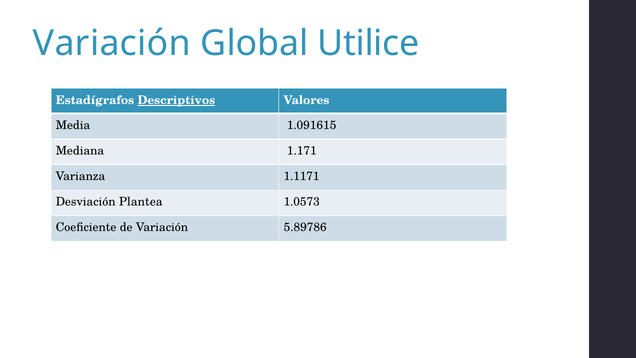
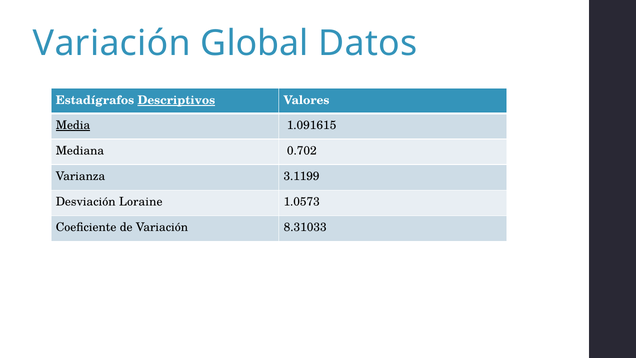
Utilice: Utilice -> Datos (368, 43)
Media underline: none -> present (73, 125)
1.171: 1.171 -> 0.702 (302, 151)
1.1171: 1.1171 -> 3.1199 (302, 176)
Plantea: Plantea -> Loraine (141, 202)
5.89786: 5.89786 -> 8.31033 (305, 227)
